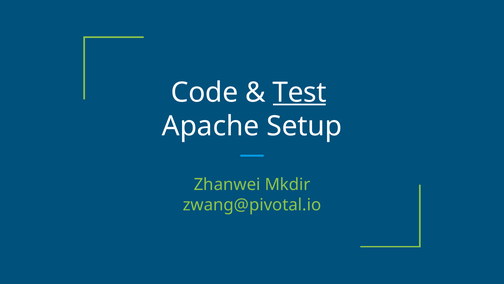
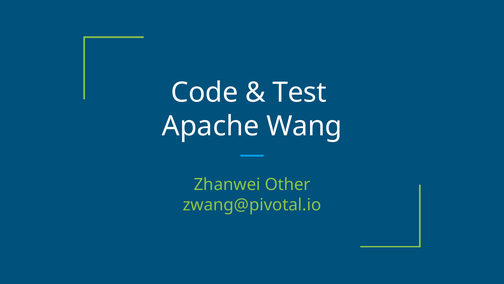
Test underline: present -> none (299, 92)
Setup: Setup -> Wang (304, 126)
Mkdir: Mkdir -> Other (288, 184)
